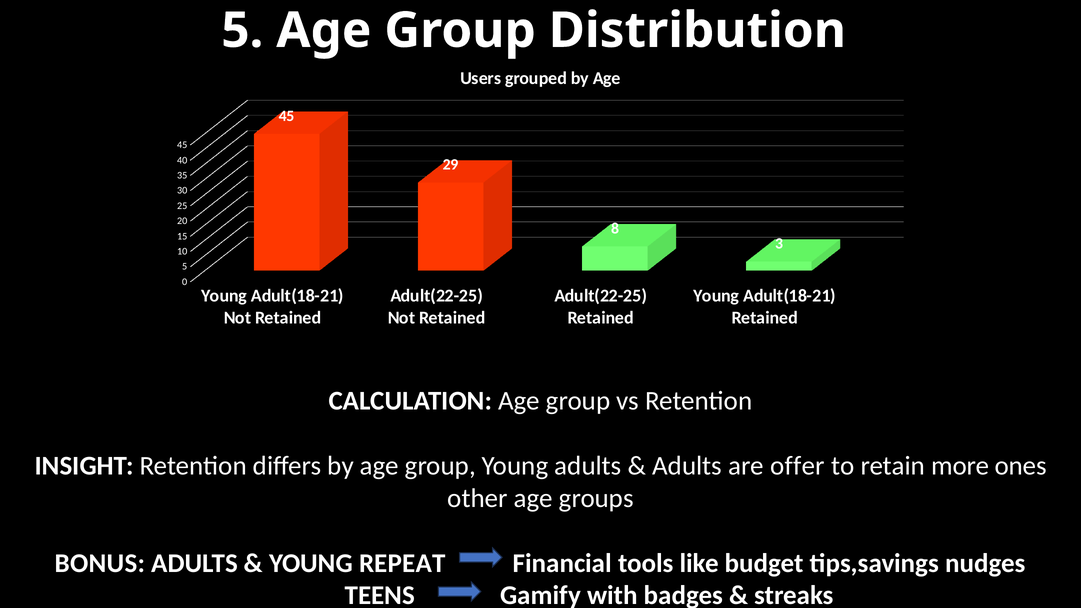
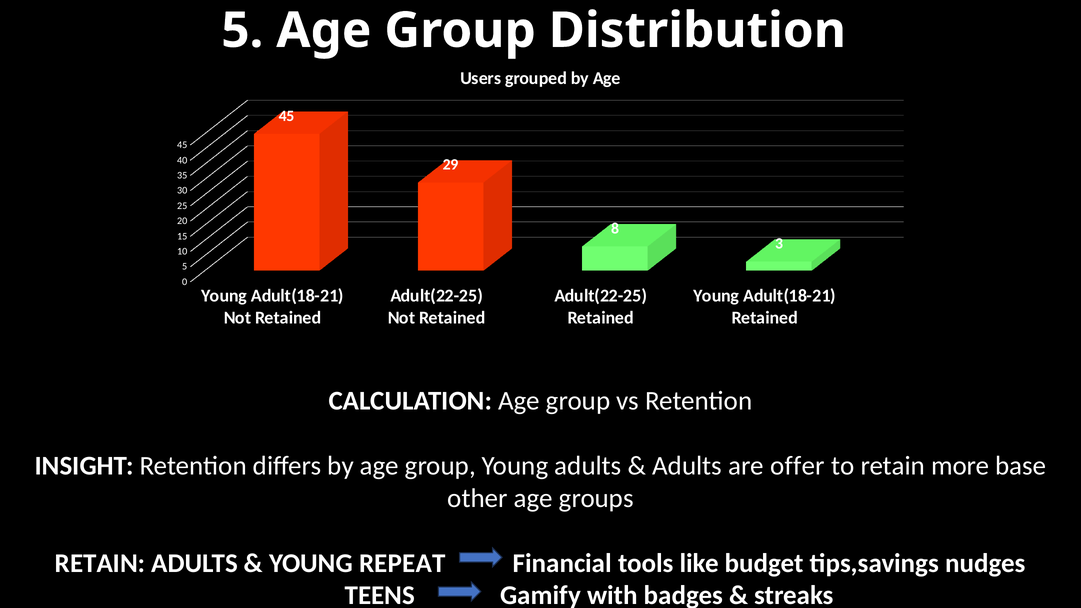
ones: ones -> base (1021, 466)
BONUS: BONUS -> RETAIN (100, 563)
